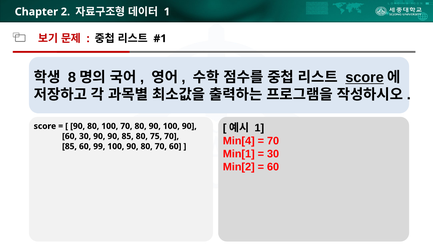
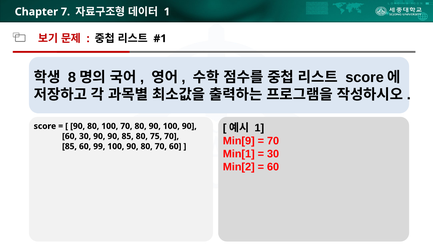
2: 2 -> 7 (65, 12)
score underline: present -> none (365, 77)
Min[4: Min[4 -> Min[9 (239, 141)
